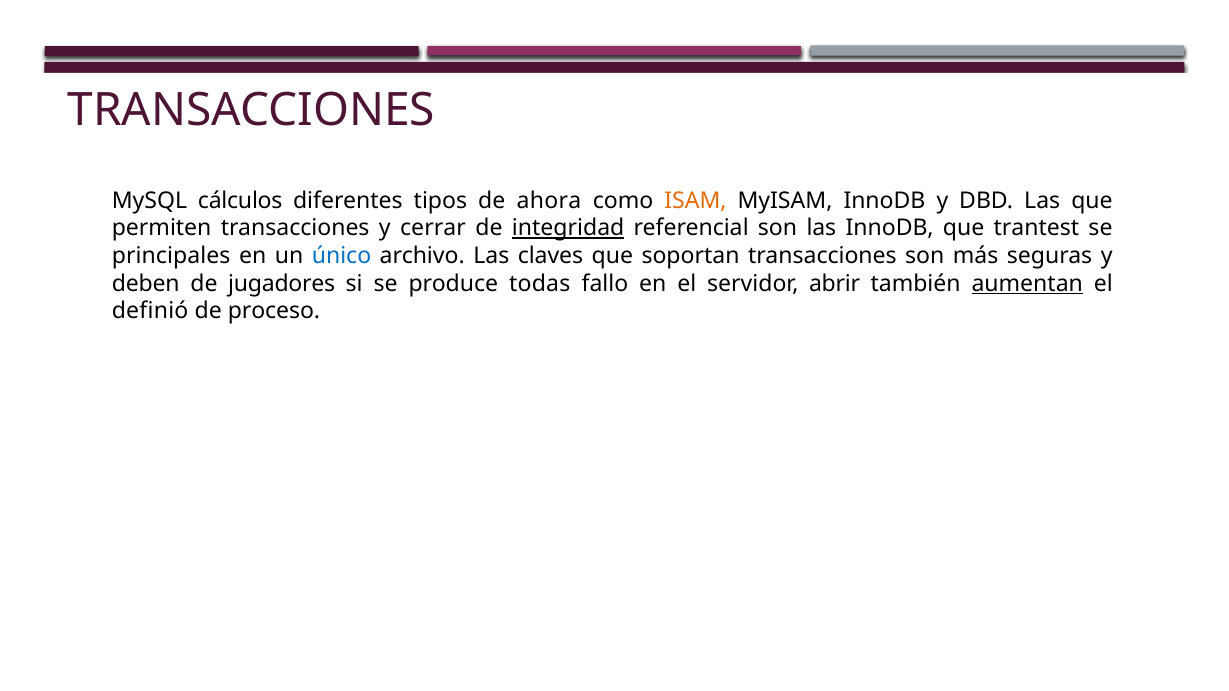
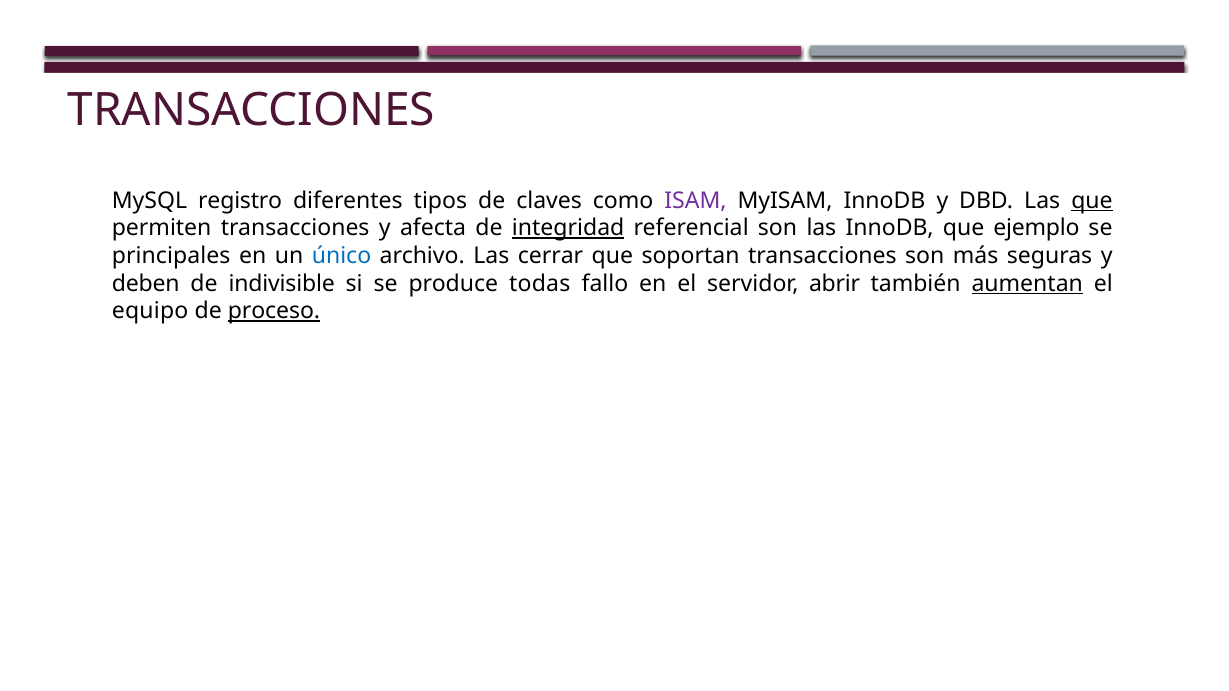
cálculos: cálculos -> registro (240, 201)
ahora: ahora -> claves (549, 201)
ISAM colour: orange -> purple (696, 201)
que underline: none -> present (1092, 201)
cerrar: cerrar -> afecta (433, 228)
trantest: trantest -> ejemplo (1037, 228)
claves: claves -> cerrar (551, 256)
jugadores: jugadores -> indivisible (282, 284)
definió: definió -> equipo (150, 311)
proceso underline: none -> present (274, 311)
